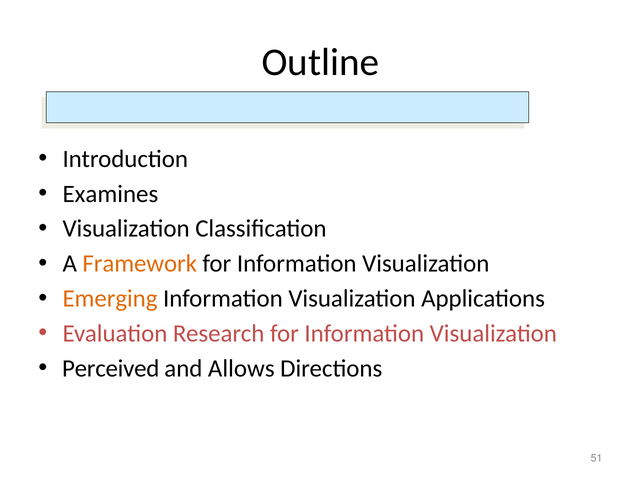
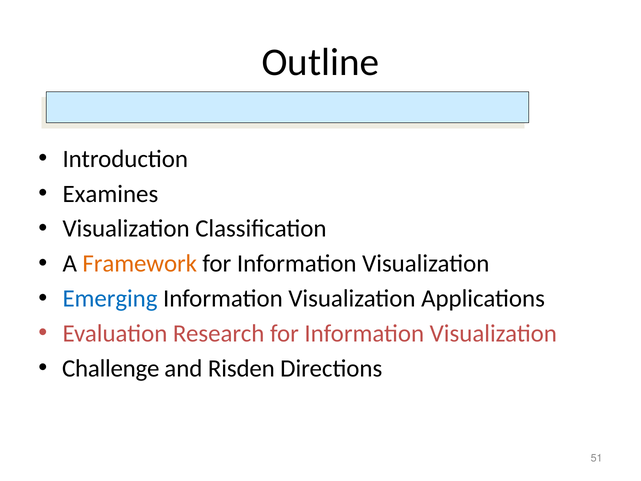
Emerging colour: orange -> blue (110, 298)
Perceived: Perceived -> Challenge (111, 368)
Allows: Allows -> Risden (241, 368)
